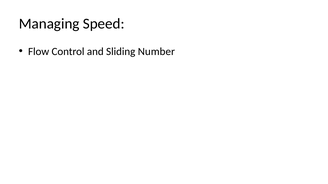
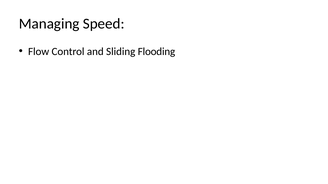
Number: Number -> Flooding (156, 52)
